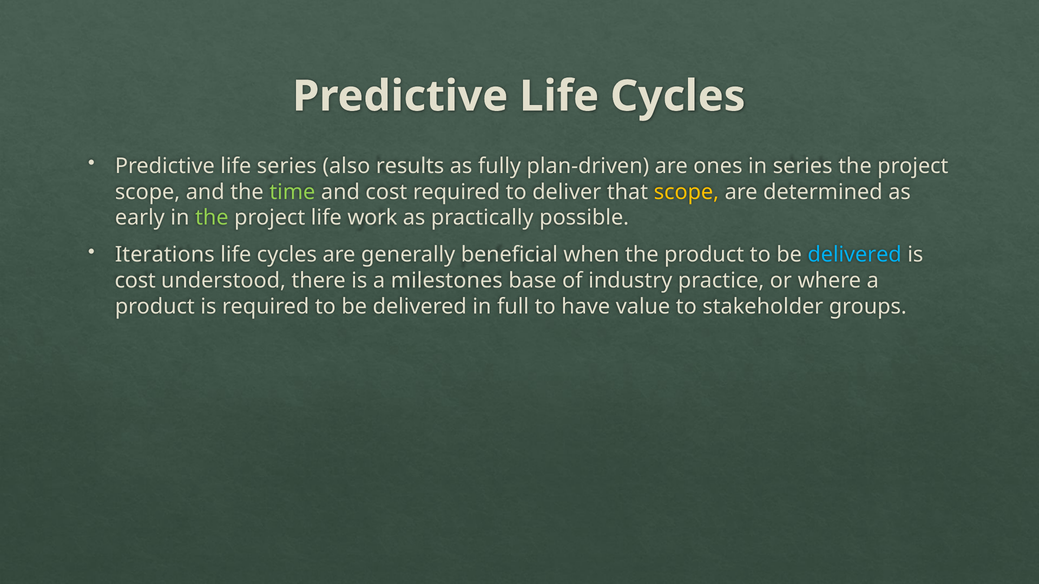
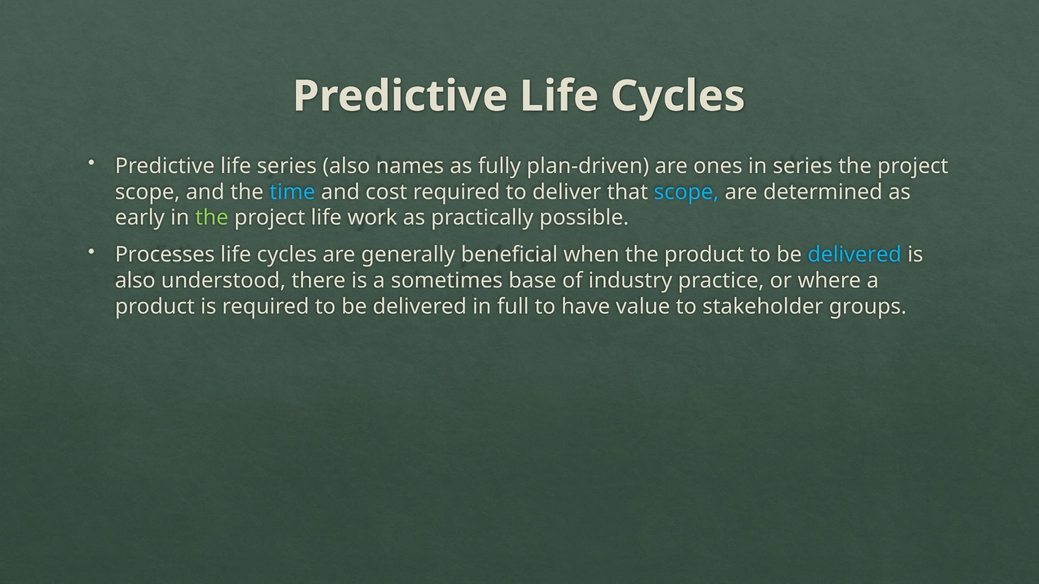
results: results -> names (410, 166)
time colour: light green -> light blue (292, 192)
scope colour: yellow -> light blue (686, 192)
Iterations: Iterations -> Processes (165, 255)
cost: cost -> also (135, 281)
milestones: milestones -> sometimes (447, 281)
